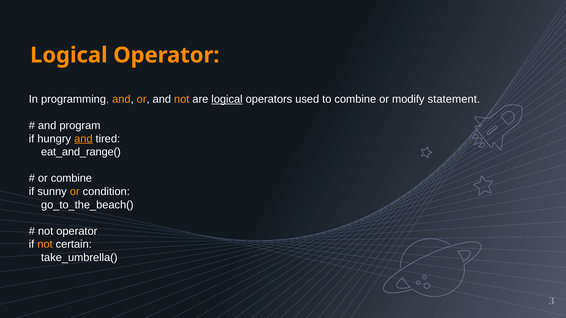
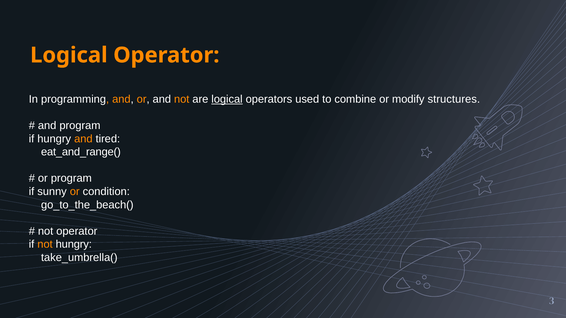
statement: statement -> structures (454, 99)
and underline: present -> none (83, 139)
or combine: combine -> program (71, 179)
not certain: certain -> hungry (74, 245)
